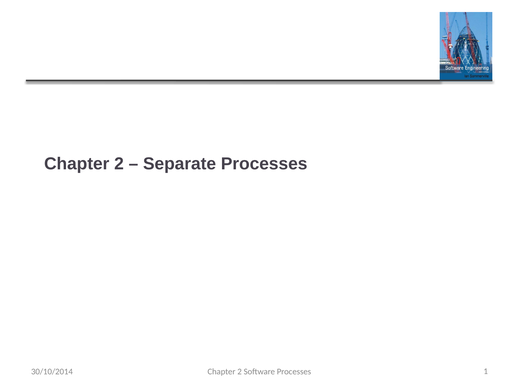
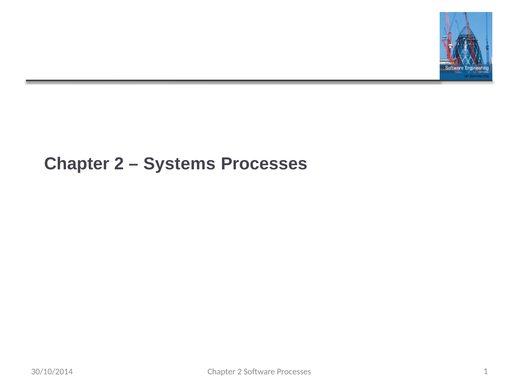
Separate: Separate -> Systems (179, 164)
